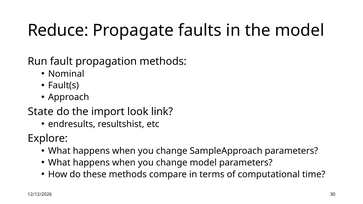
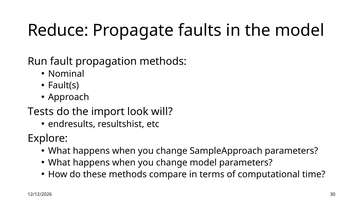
State: State -> Tests (41, 112)
link: link -> will (162, 112)
